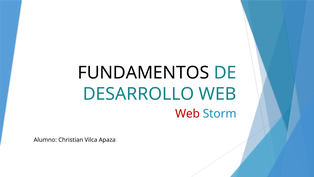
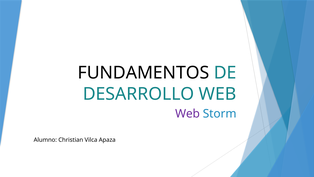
Web colour: red -> purple (187, 113)
